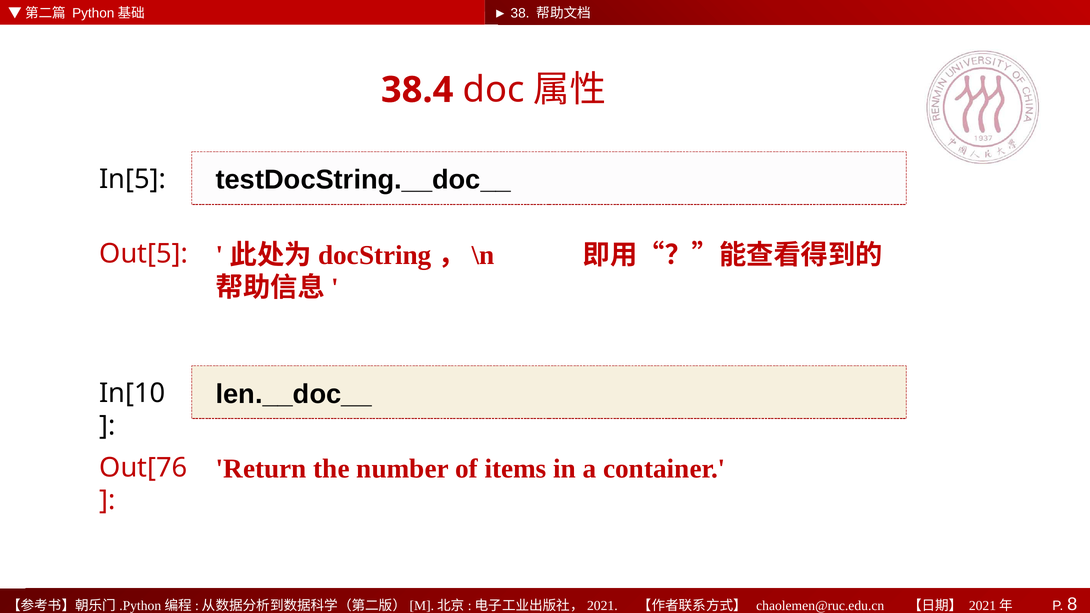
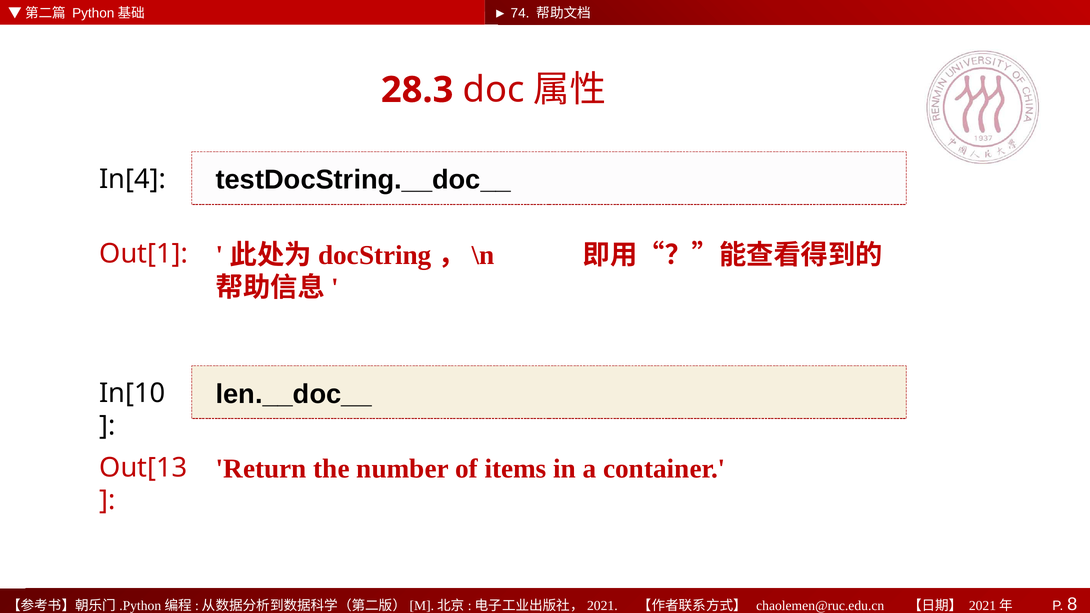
38: 38 -> 74 (520, 13)
38.4: 38.4 -> 28.3 (417, 90)
In[5: In[5 -> In[4 (133, 179)
Out[5: Out[5 -> Out[1 (144, 254)
Out[76: Out[76 -> Out[13 (143, 468)
